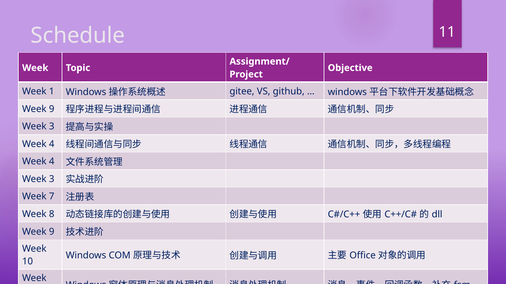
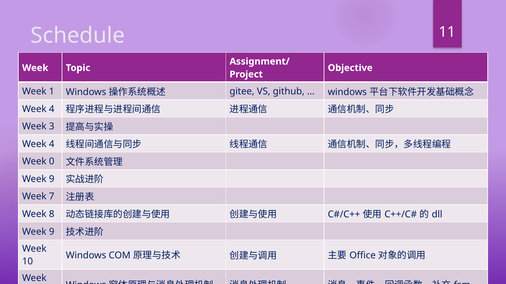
9: 9 -> 4 (52, 109)
4: 4 -> 0 (52, 162)
3: 3 -> 9 (52, 179)
